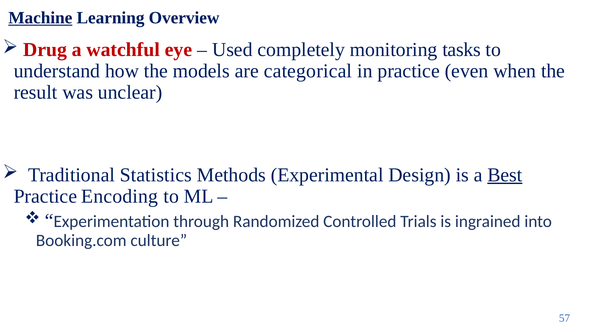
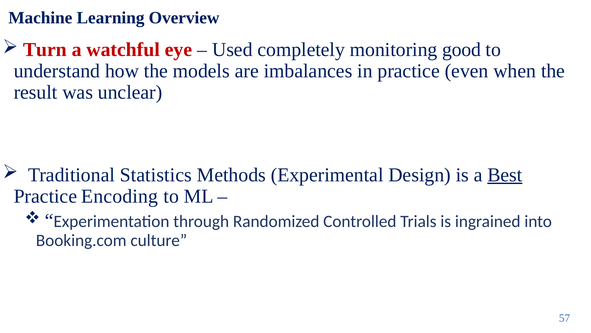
Machine underline: present -> none (40, 18)
Drug: Drug -> Turn (45, 50)
tasks: tasks -> good (462, 50)
categorical: categorical -> imbalances (308, 71)
